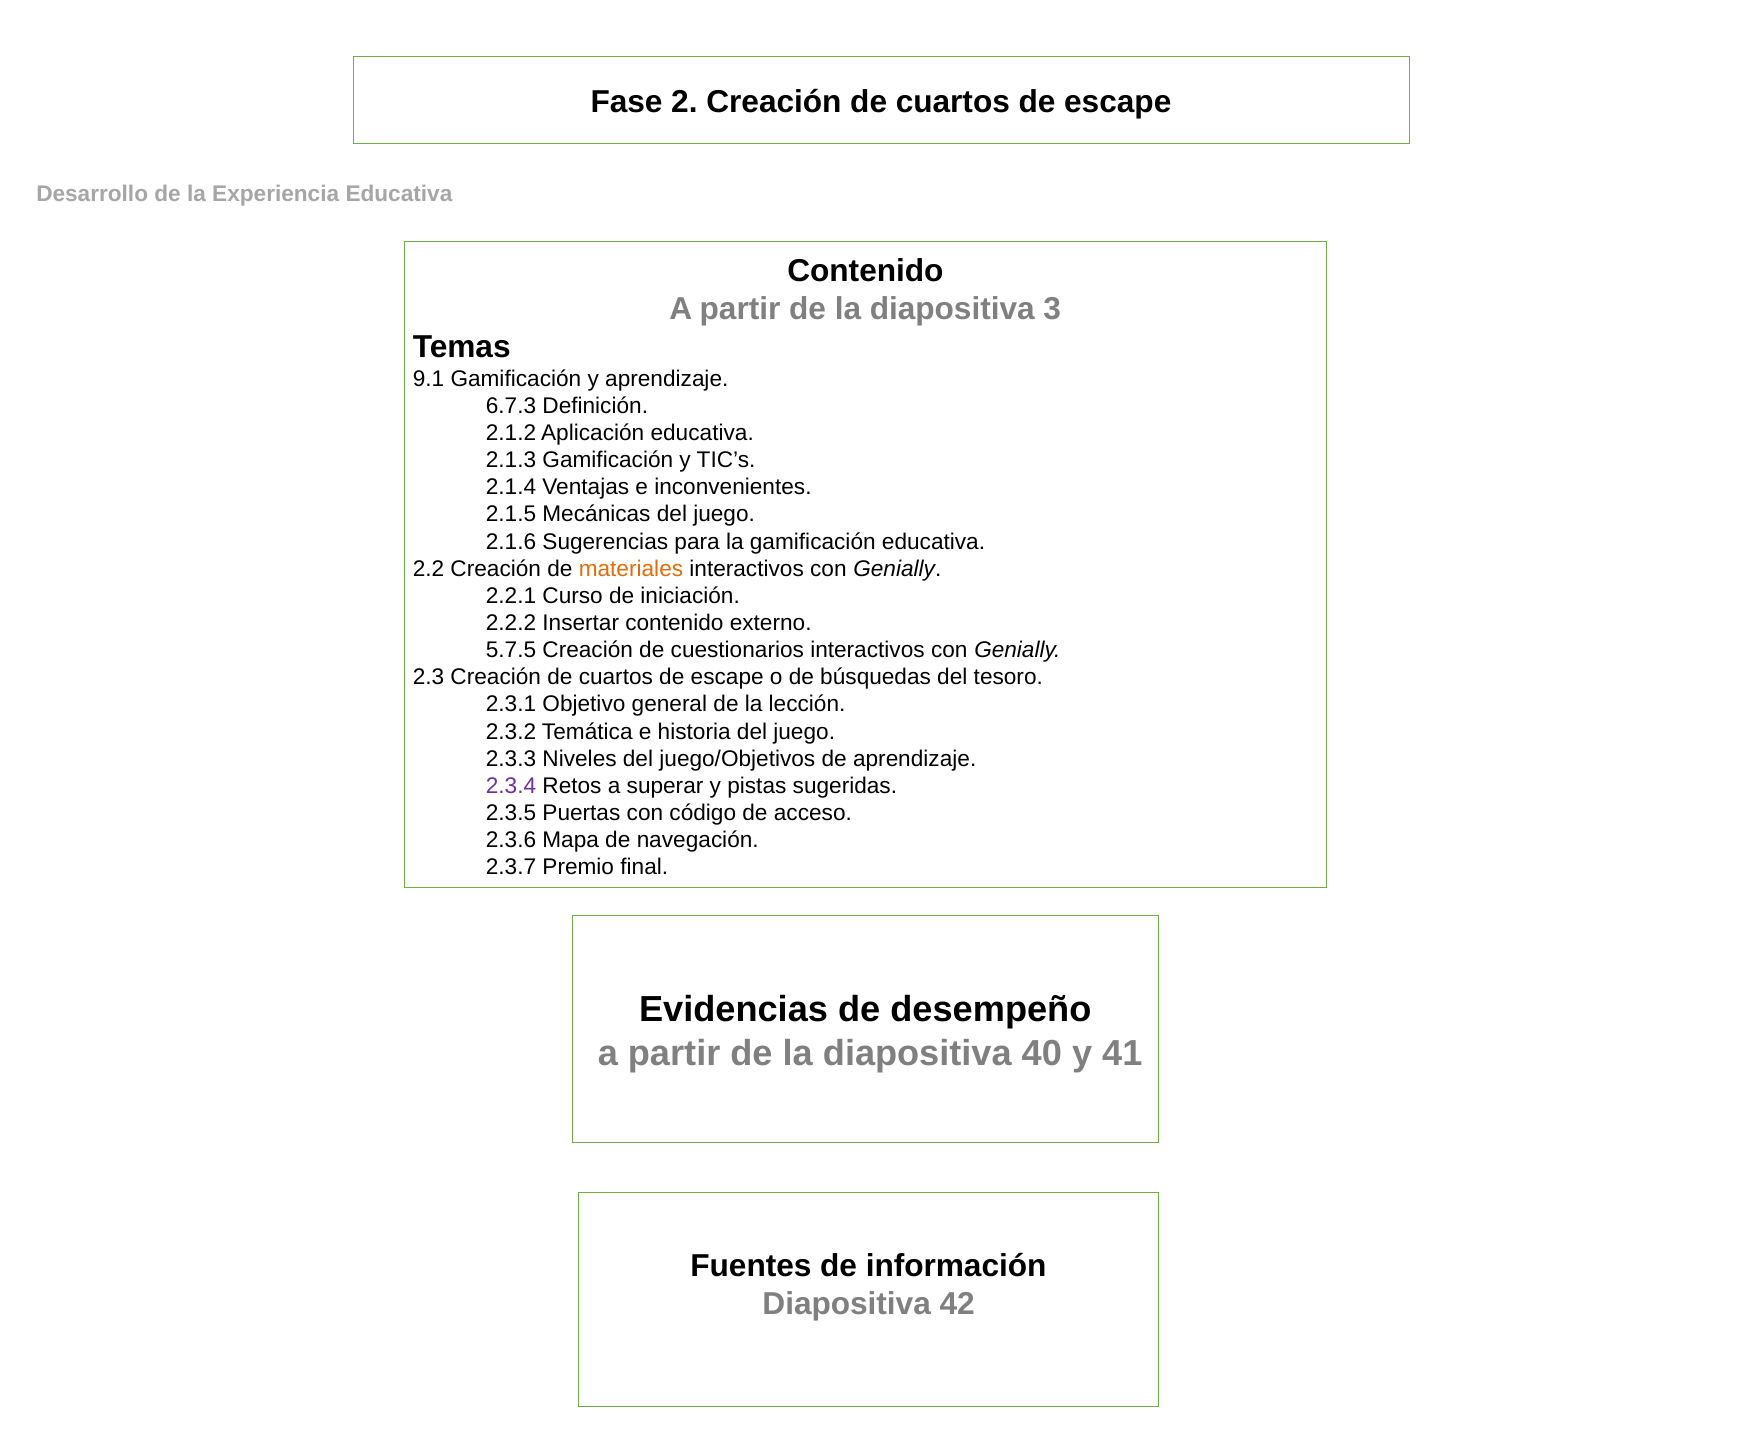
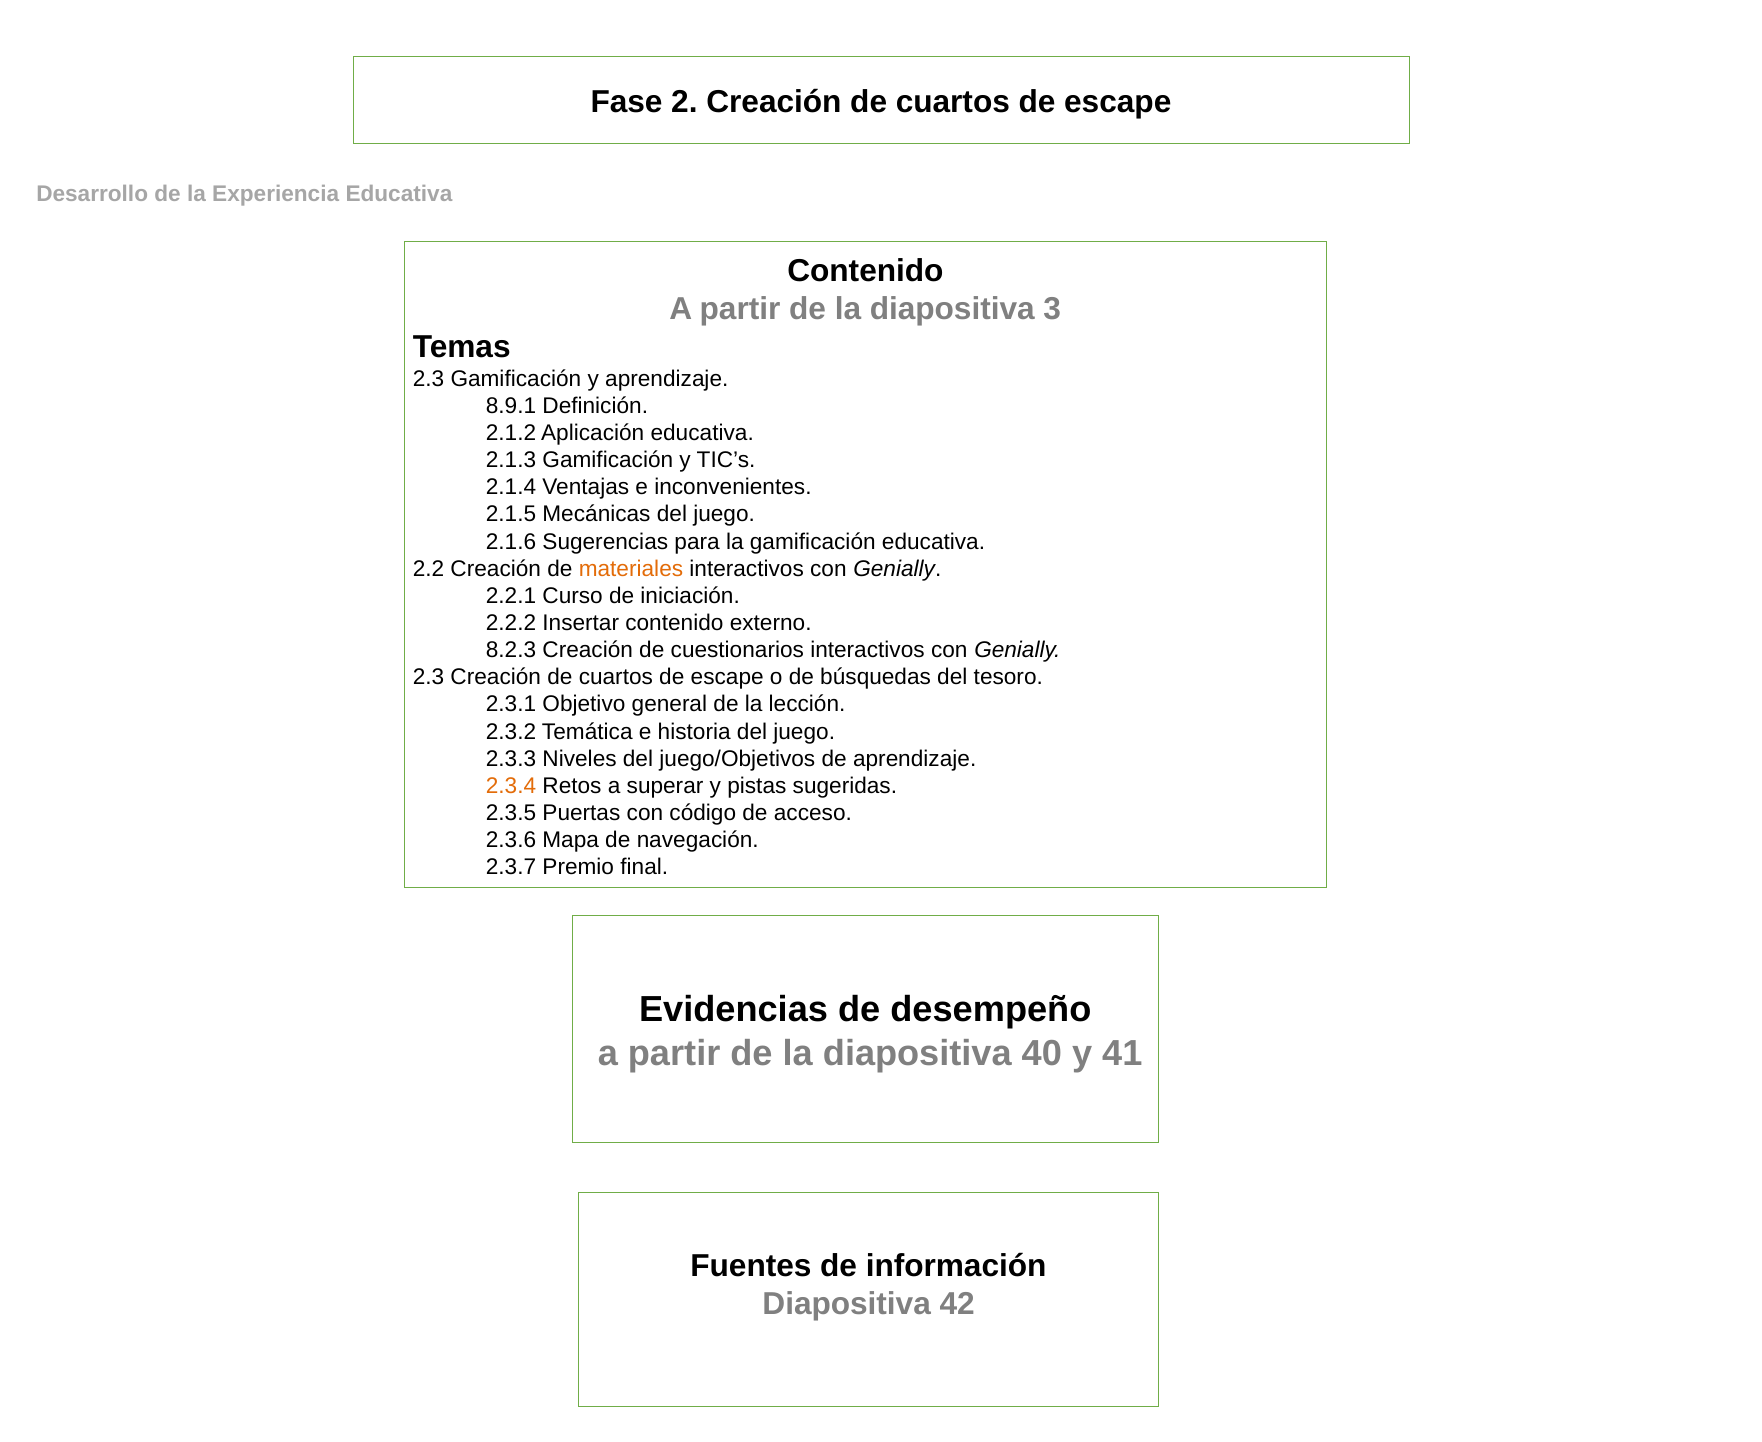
9.1: 9.1 -> 2.3 (429, 379)
6.7.3: 6.7.3 -> 8.9.1 (511, 406)
5.7.5: 5.7.5 -> 8.2.3 (511, 650)
2.3.4 colour: purple -> orange (511, 786)
